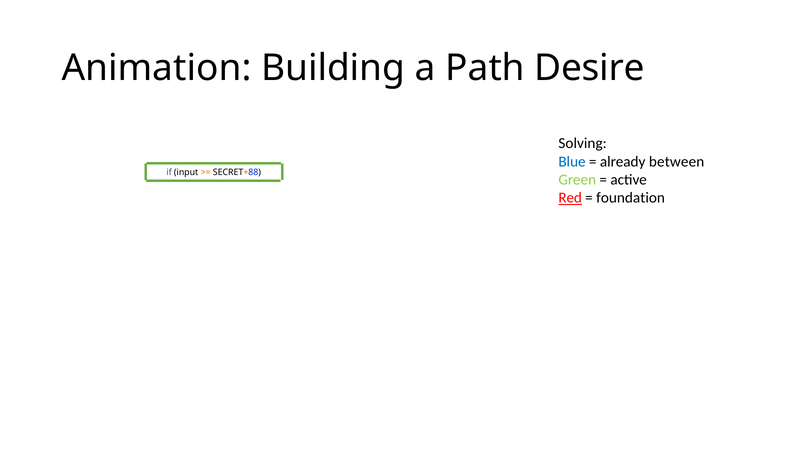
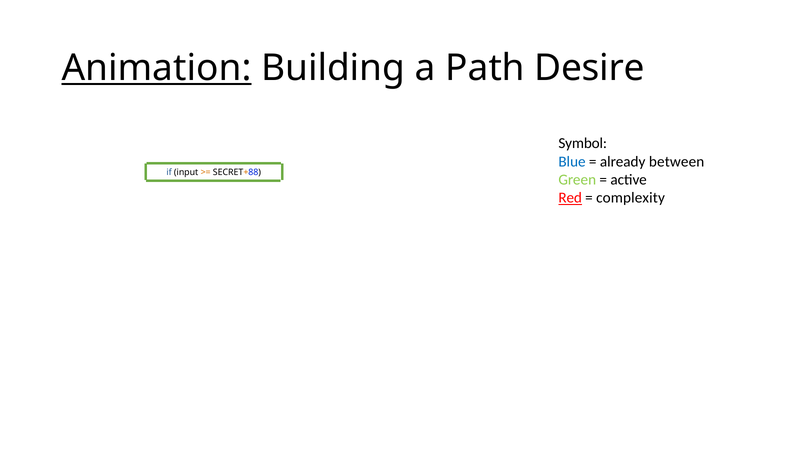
Animation underline: none -> present (157, 68)
Solving: Solving -> Symbol (583, 143)
foundation: foundation -> complexity (631, 198)
